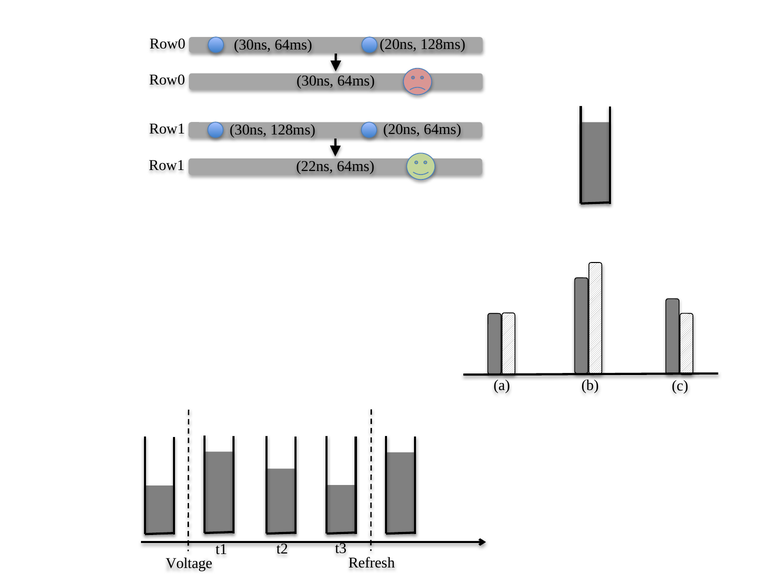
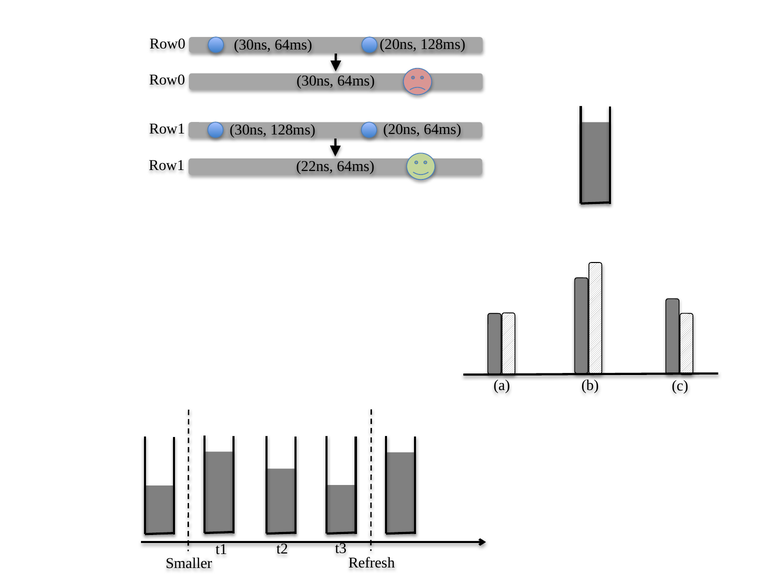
Voltage: Voltage -> Smaller (189, 563)
